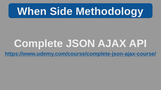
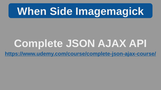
Methodology: Methodology -> Imagemagick (110, 11)
